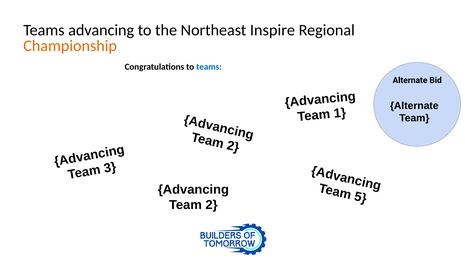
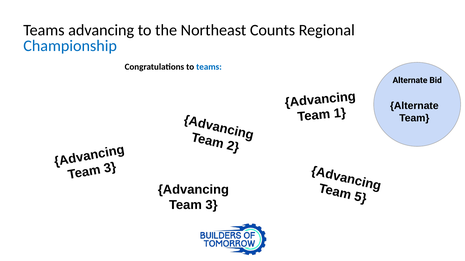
Inspire: Inspire -> Counts (273, 30)
Championship colour: orange -> blue (70, 46)
Team 2: 2 -> 3 (212, 205)
